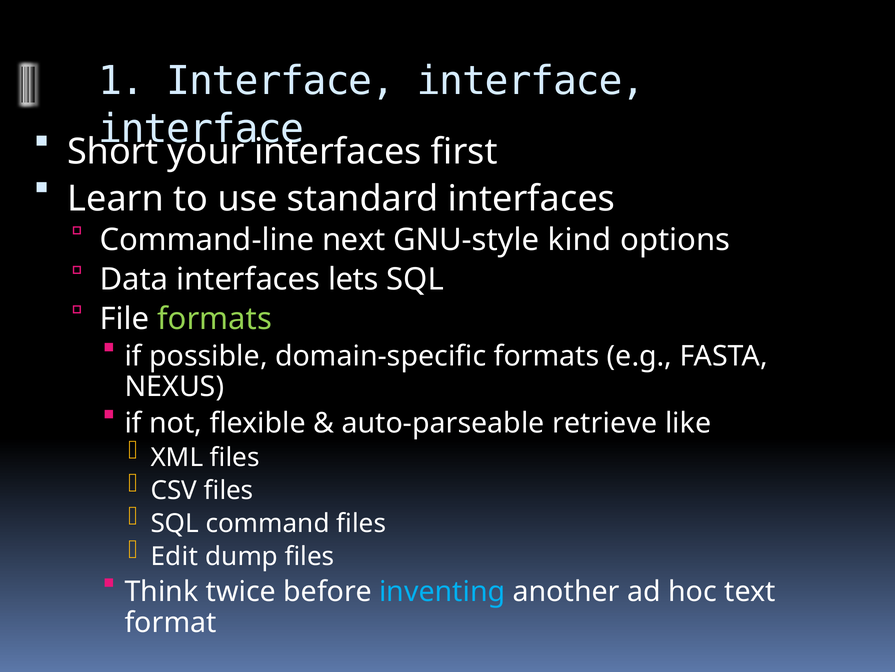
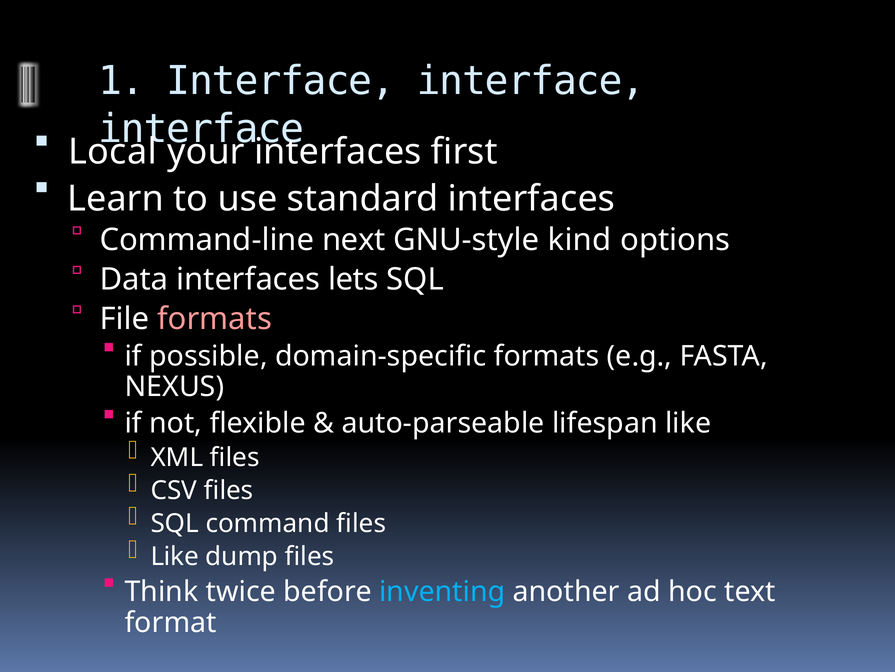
Short: Short -> Local (113, 152)
formats colour: light green -> pink (215, 318)
retrieve: retrieve -> lifespan (605, 423)
Edit: Edit -> Like (175, 556)
